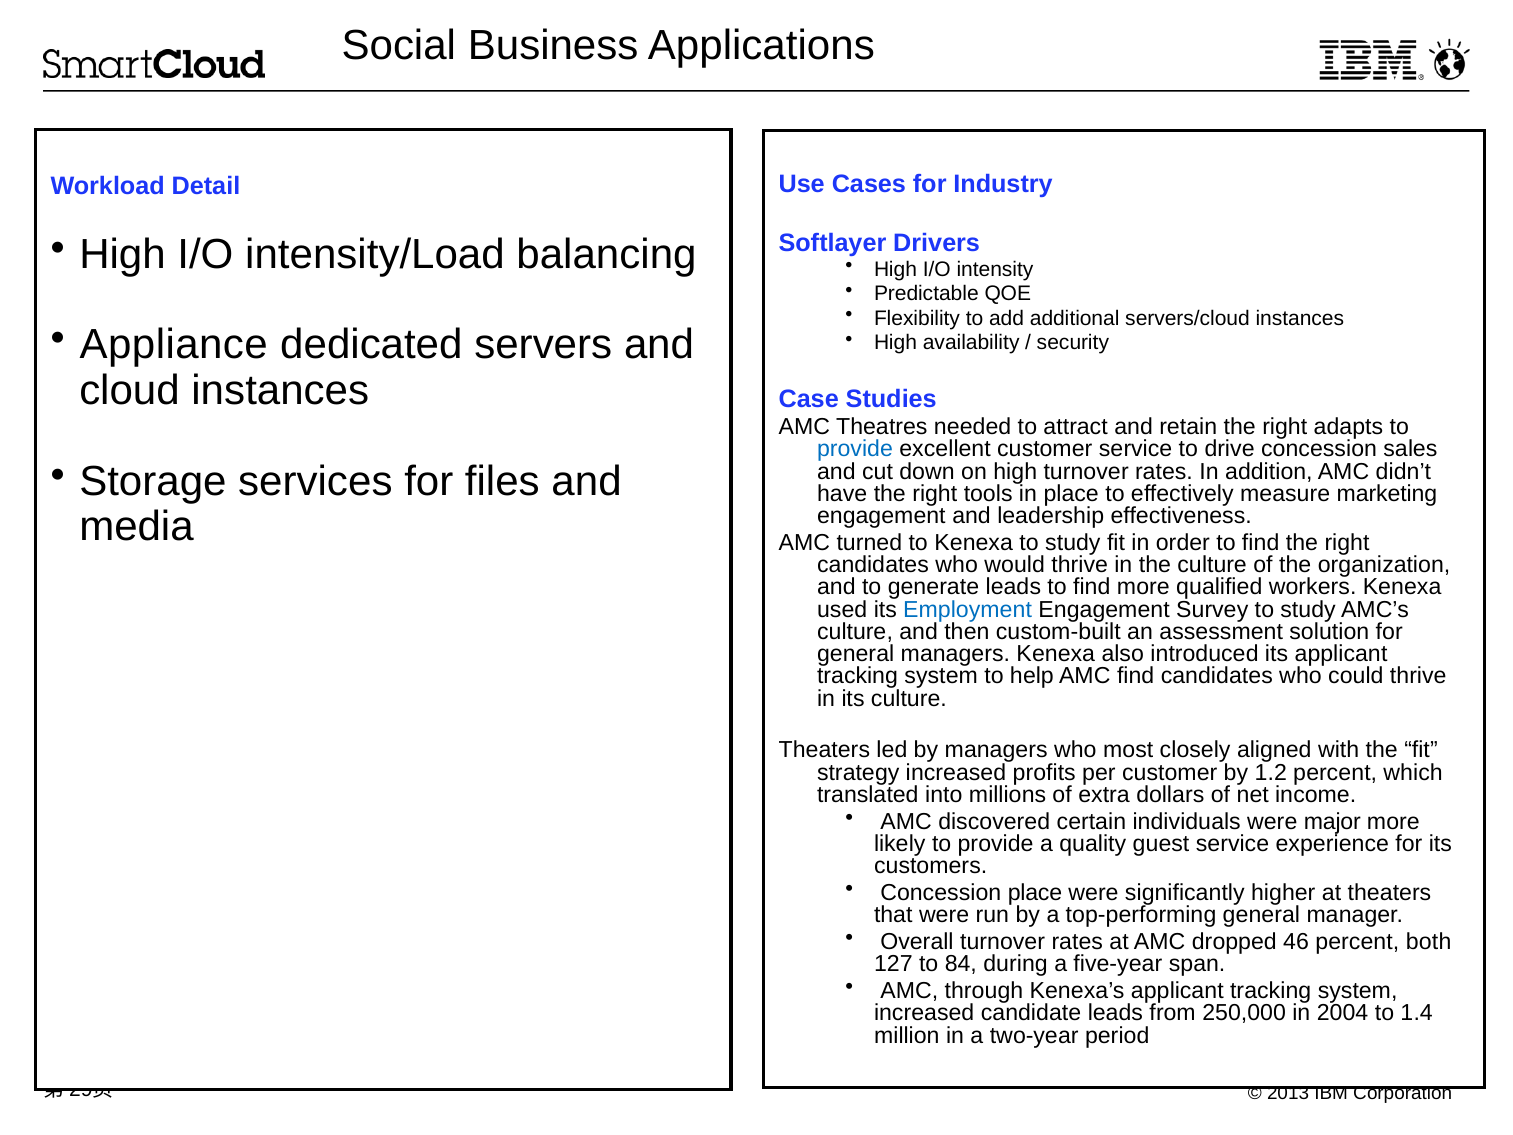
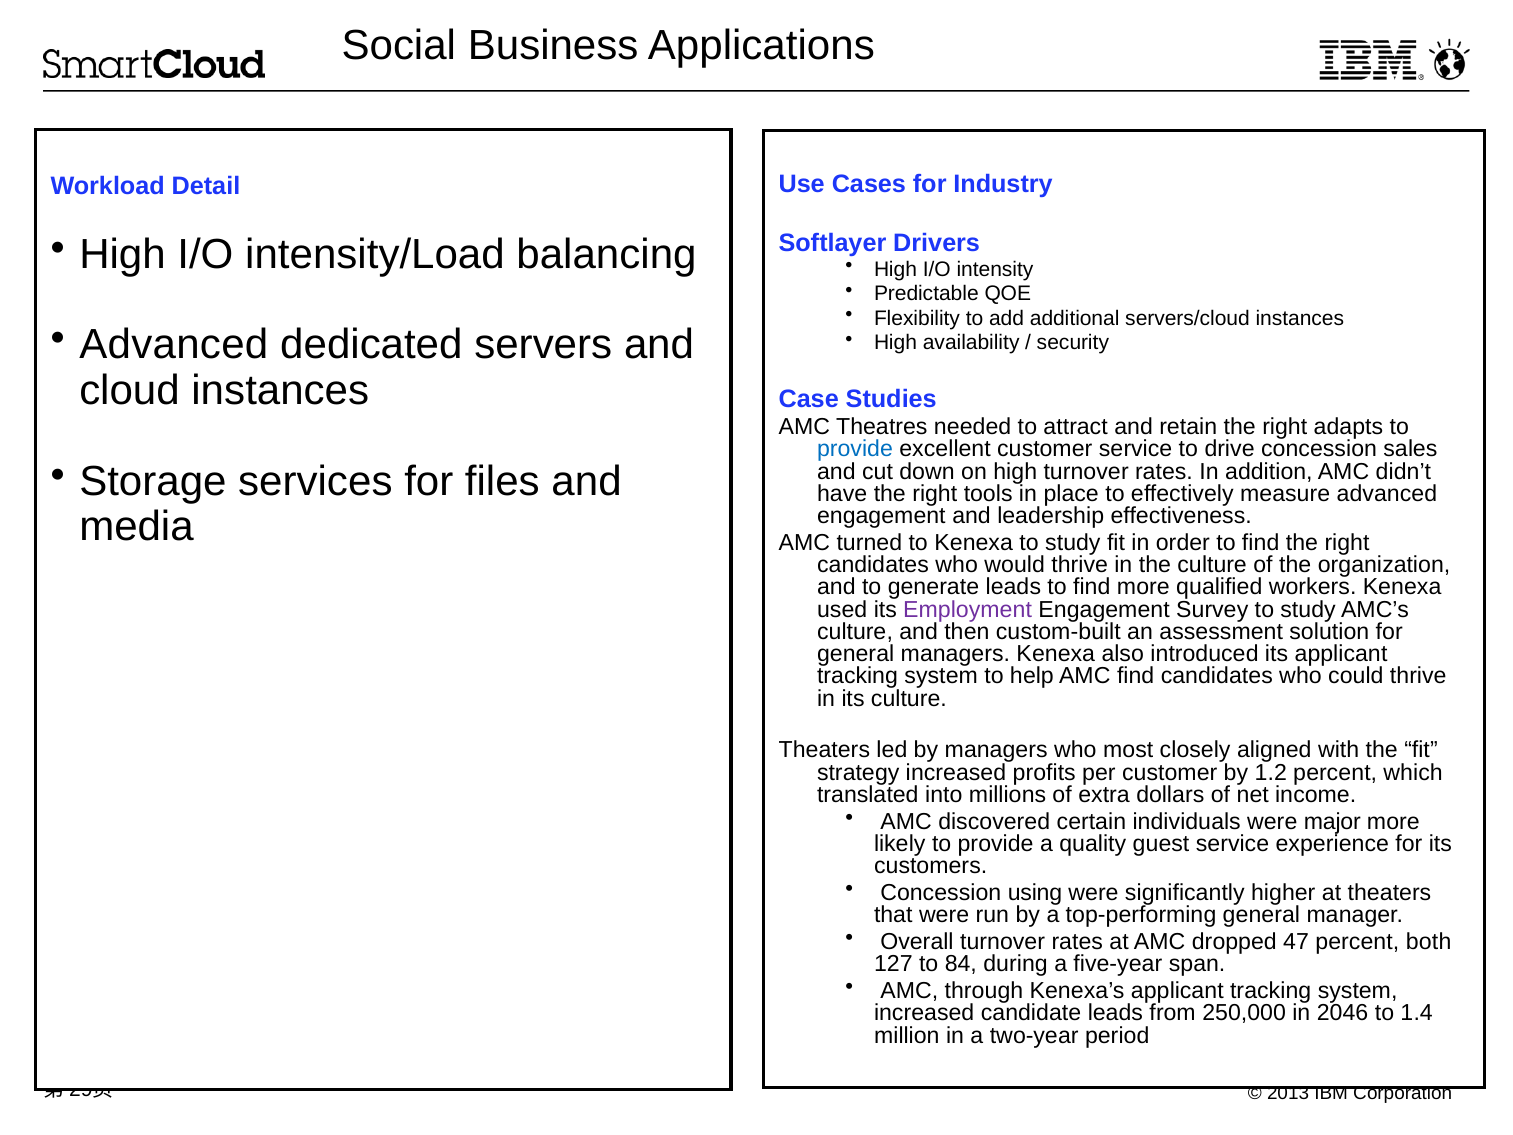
Appliance: Appliance -> Advanced (174, 345)
measure marketing: marketing -> advanced (1387, 494)
Employment colour: blue -> purple (968, 609)
Concession place: place -> using (1035, 893)
46: 46 -> 47 (1296, 942)
2004: 2004 -> 2046 (1343, 1013)
